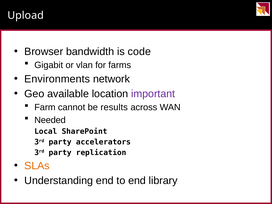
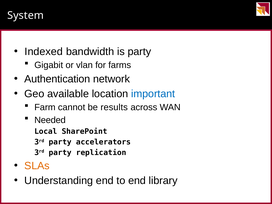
Upload: Upload -> System (26, 15)
Browser: Browser -> Indexed (44, 52)
is code: code -> party (139, 52)
Environments: Environments -> Authentication (57, 79)
important colour: purple -> blue (153, 94)
